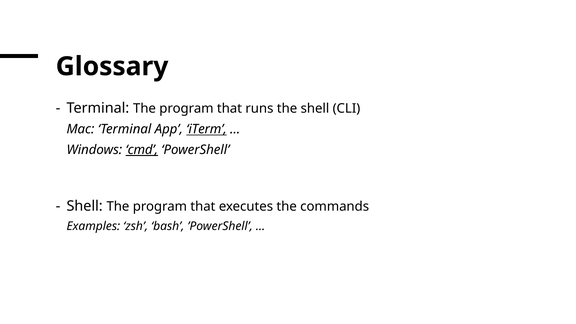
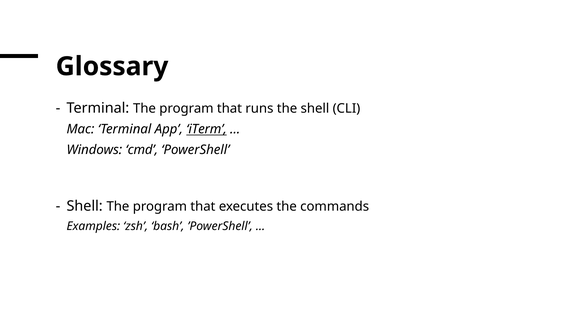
cmd underline: present -> none (142, 150)
